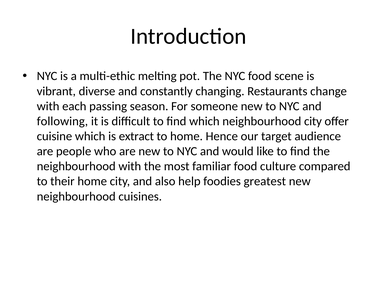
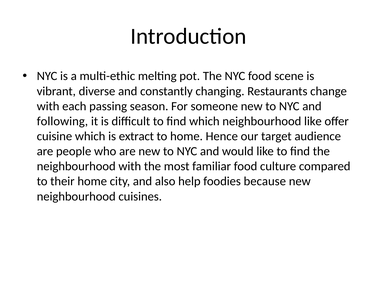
neighbourhood city: city -> like (313, 122)
greatest: greatest -> because (265, 182)
